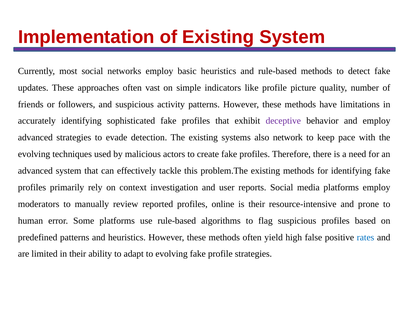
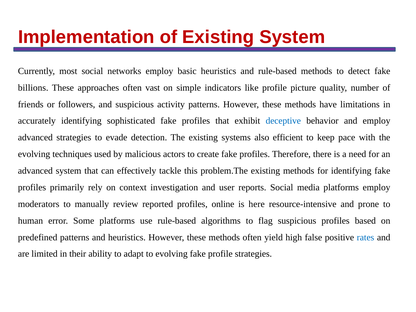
updates: updates -> billions (33, 88)
deceptive colour: purple -> blue (283, 121)
network: network -> efficient (288, 138)
is their: their -> here (257, 204)
